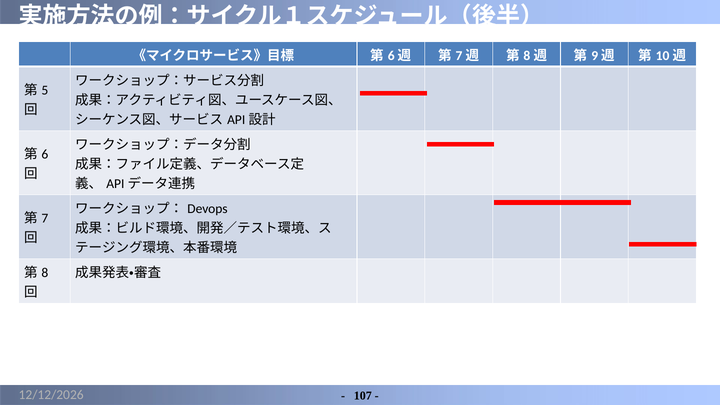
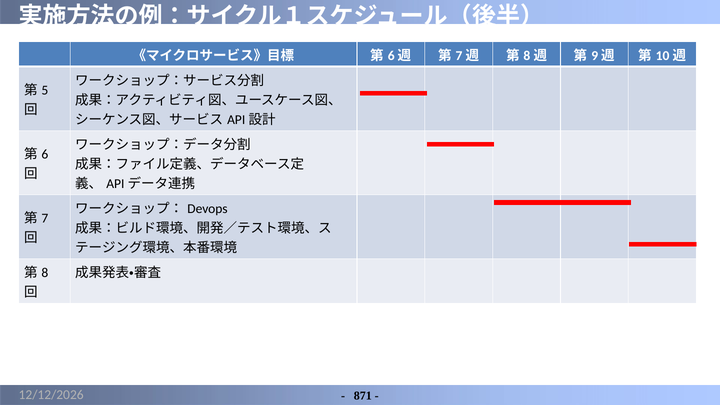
107: 107 -> 871 (363, 396)
